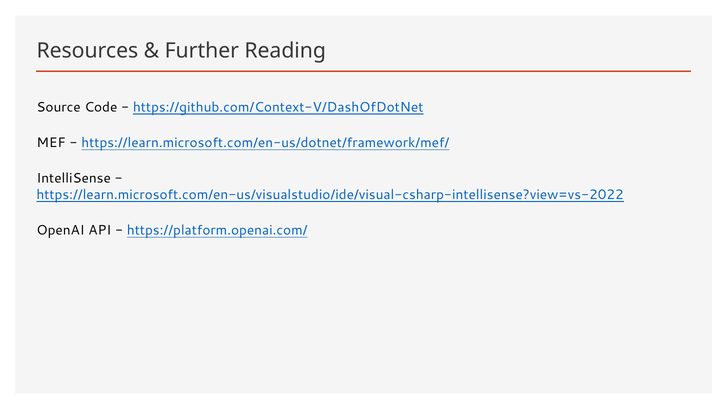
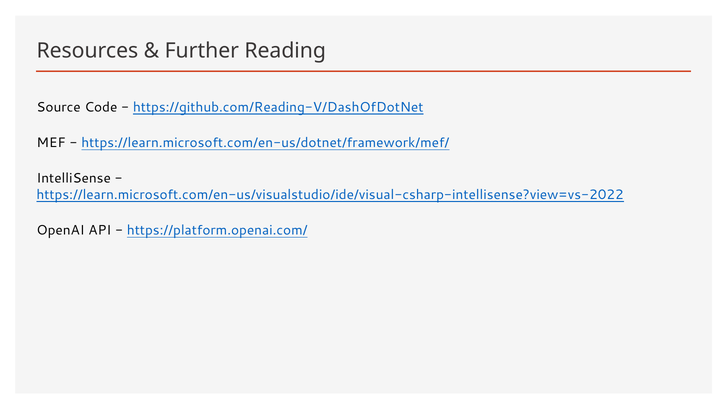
https://github.com/Context-V/DashOfDotNet: https://github.com/Context-V/DashOfDotNet -> https://github.com/Reading-V/DashOfDotNet (278, 107)
